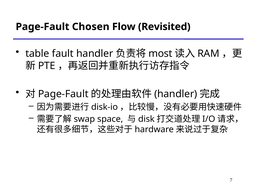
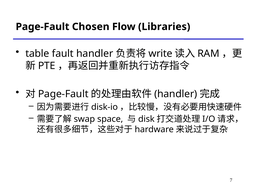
Revisited: Revisited -> Libraries (164, 27)
most: most -> write (160, 54)
